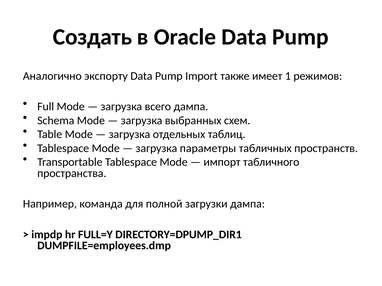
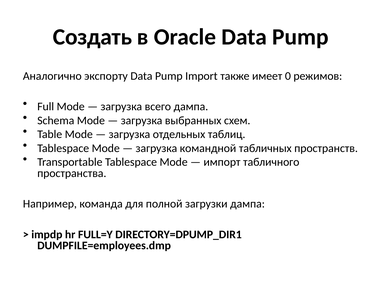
1: 1 -> 0 (288, 76)
параметры: параметры -> командной (208, 148)
